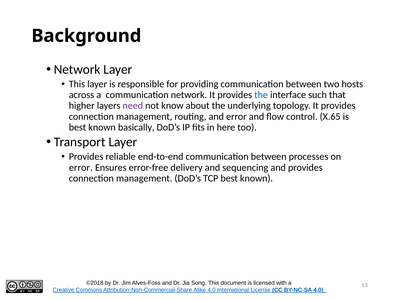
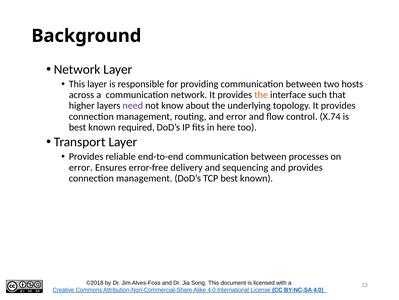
the colour: blue -> orange (261, 95)
X.65: X.65 -> X.74 (330, 116)
basically: basically -> required (136, 127)
